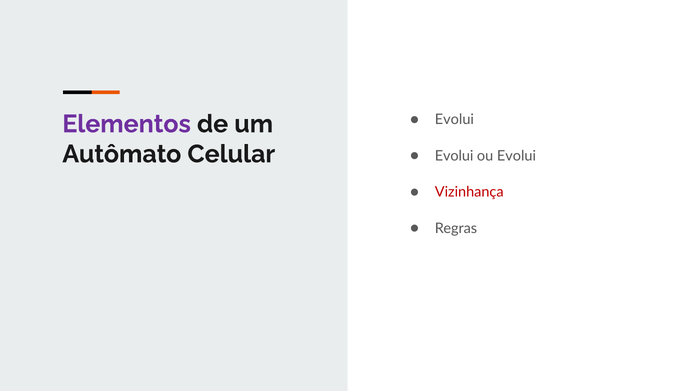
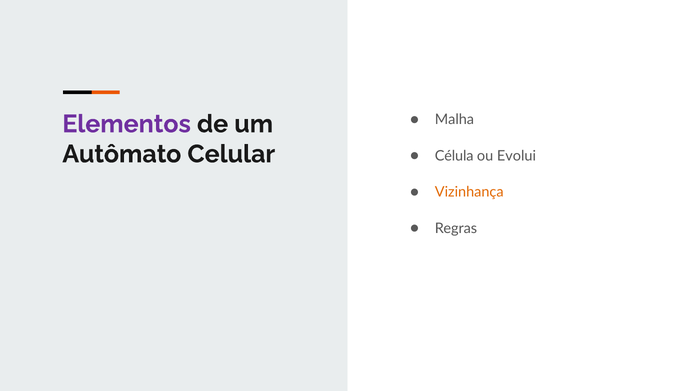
Evolui: Evolui -> Malha (454, 119)
Evolui: Evolui -> Célula (454, 156)
Vizinhança colour: red -> orange (469, 192)
